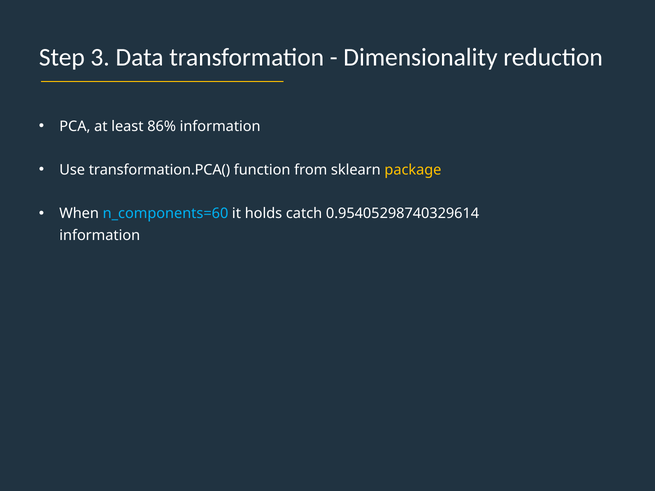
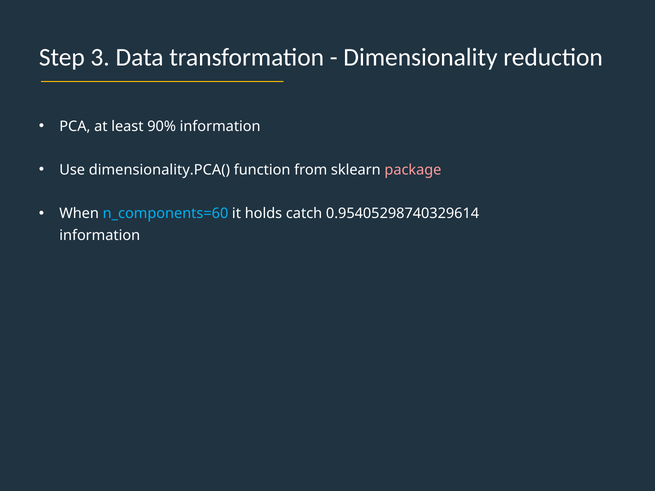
86%: 86% -> 90% (162, 126)
transformation.PCA(: transformation.PCA( -> dimensionality.PCA( (159, 170)
package colour: yellow -> pink (413, 170)
